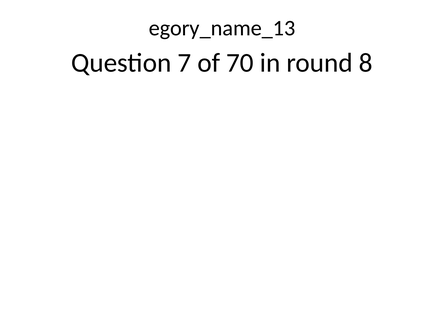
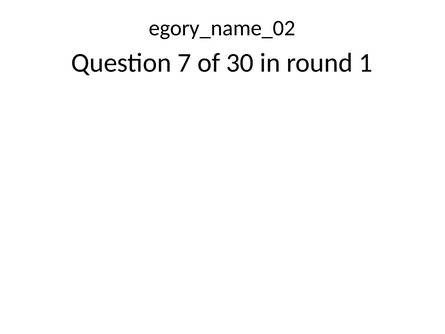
egory_name_13: egory_name_13 -> egory_name_02 (222, 28)
70: 70 -> 30 (240, 63)
8: 8 -> 1 (366, 63)
